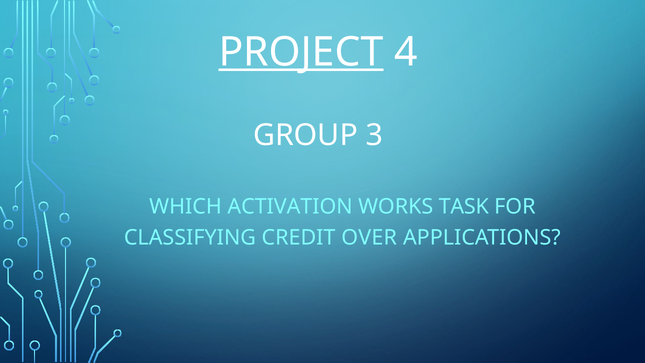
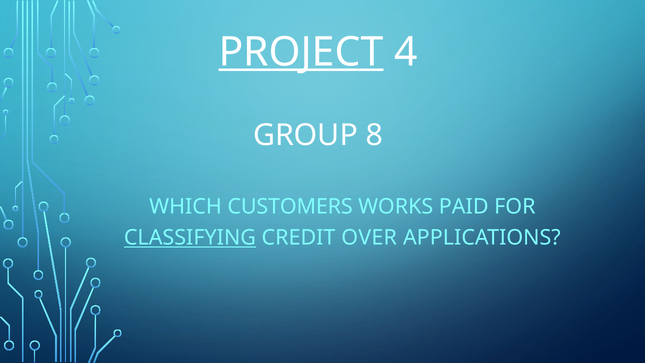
3: 3 -> 8 (374, 135)
ACTIVATION: ACTIVATION -> CUSTOMERS (290, 207)
TASK: TASK -> PAID (464, 207)
CLASSIFYING underline: none -> present (190, 238)
